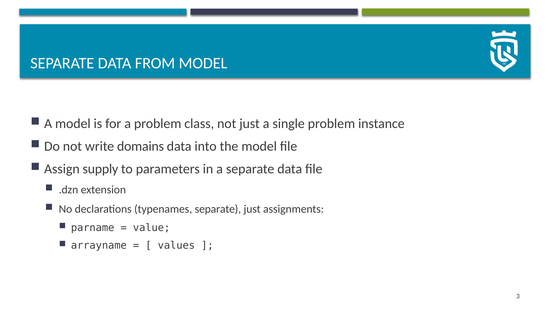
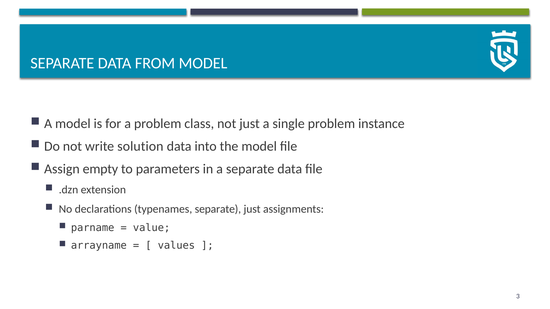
domains: domains -> solution (140, 147)
supply: supply -> empty (100, 169)
